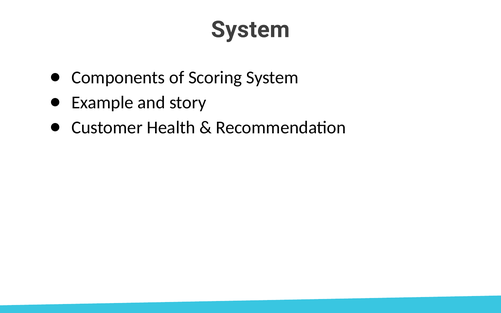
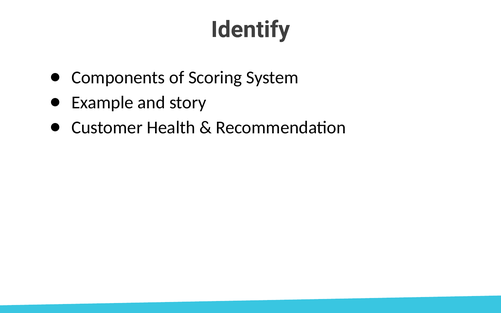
System: System -> Identify (250, 30)
